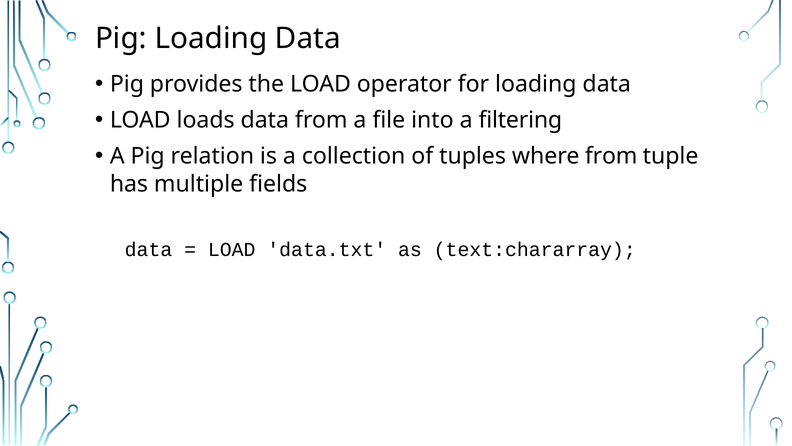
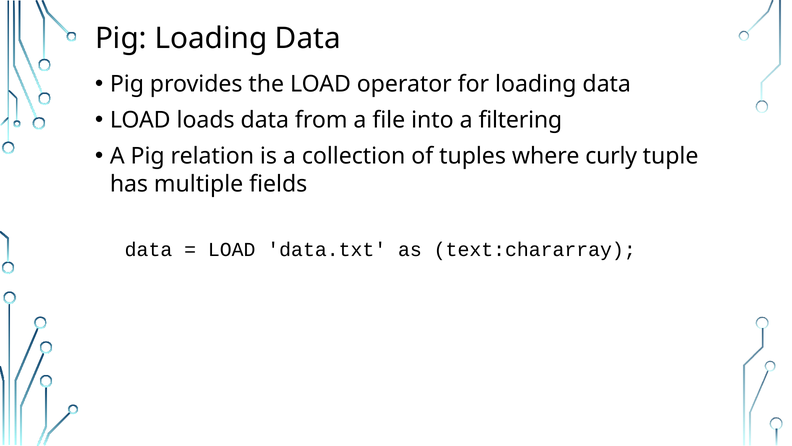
where from: from -> curly (611, 156)
